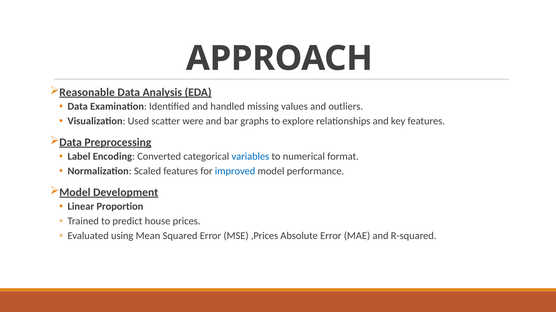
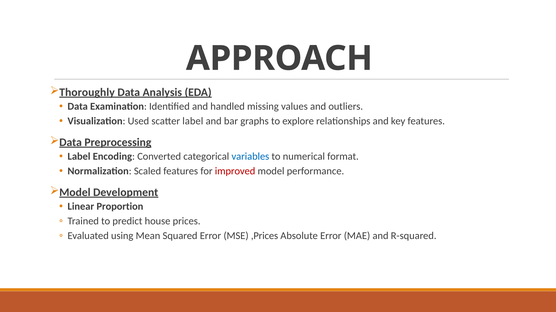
Reasonable: Reasonable -> Thoroughly (87, 92)
scatter were: were -> label (193, 121)
improved colour: blue -> red (235, 172)
